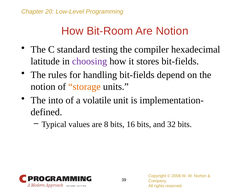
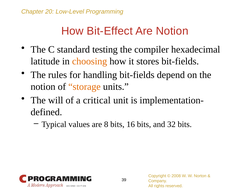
Bit-Room: Bit-Room -> Bit-Effect (110, 31)
choosing colour: purple -> orange (90, 61)
into: into -> will (56, 100)
volatile: volatile -> critical (97, 100)
